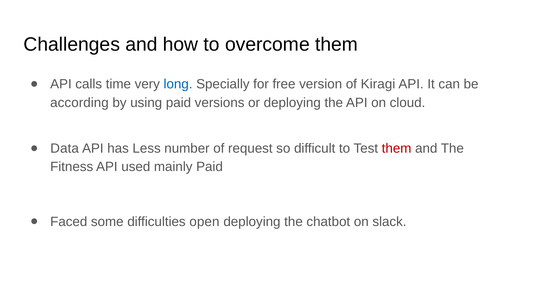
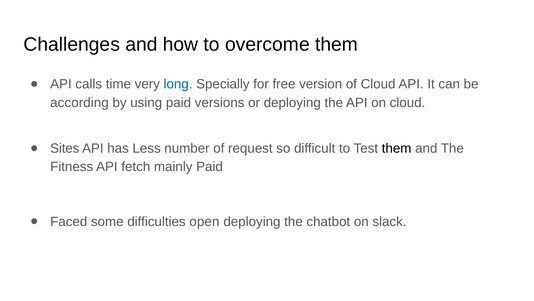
of Kiragi: Kiragi -> Cloud (378, 84)
Data: Data -> Sites (65, 148)
them colour: red -> black (397, 148)
used: used -> fetch (136, 167)
